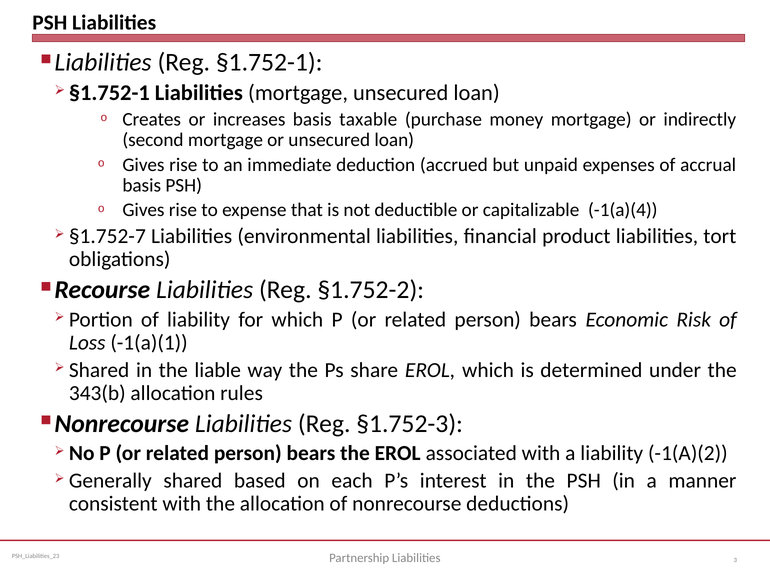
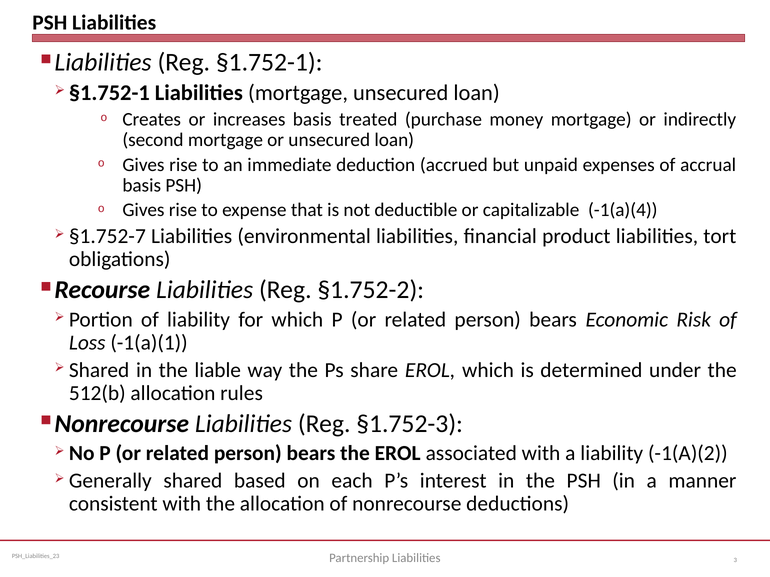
taxable: taxable -> treated (368, 119)
343(b: 343(b -> 512(b (97, 394)
